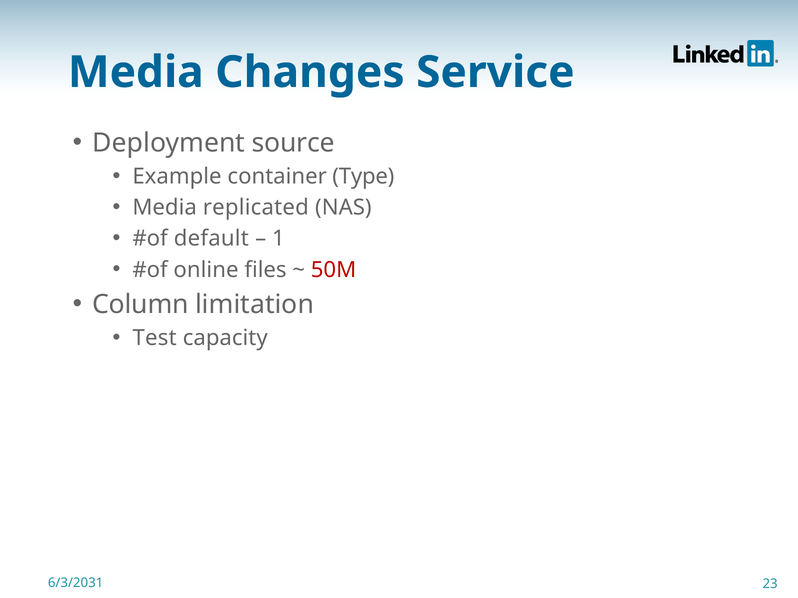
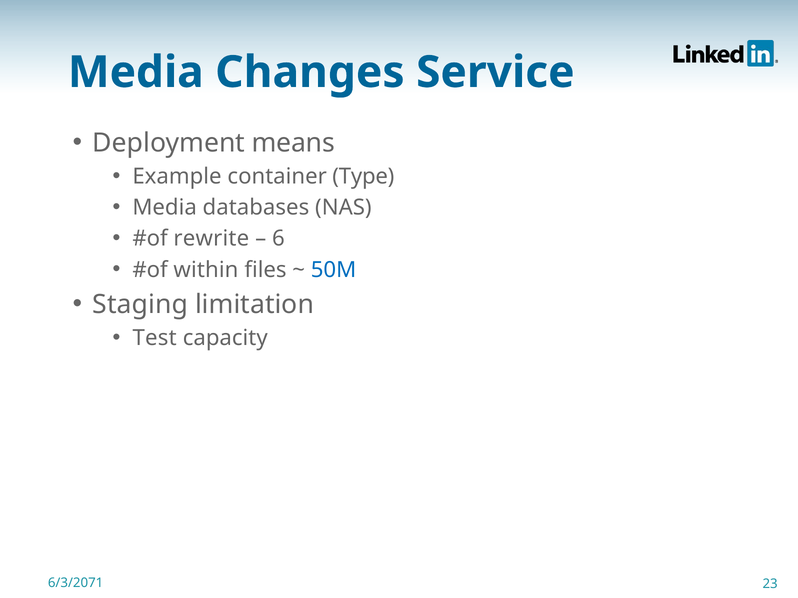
source: source -> means (293, 143)
replicated: replicated -> databases (256, 208)
default: default -> rewrite (211, 239)
1: 1 -> 6 (278, 239)
online: online -> within (206, 270)
50M colour: red -> blue (334, 270)
Column: Column -> Staging (140, 305)
6/3/2031: 6/3/2031 -> 6/3/2071 (76, 583)
